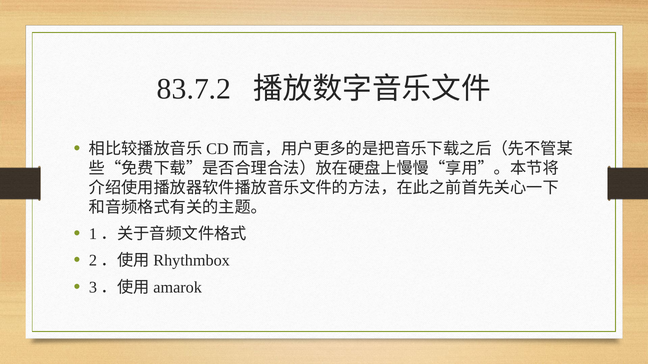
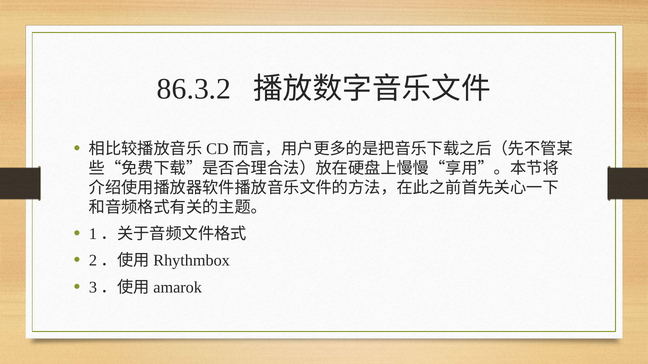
83.7.2: 83.7.2 -> 86.3.2 (194, 89)
